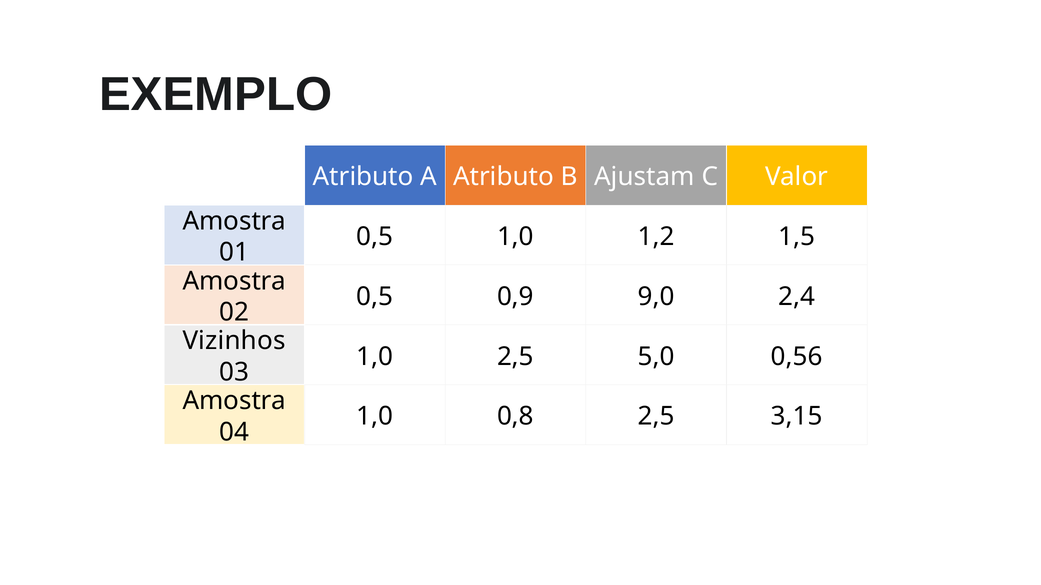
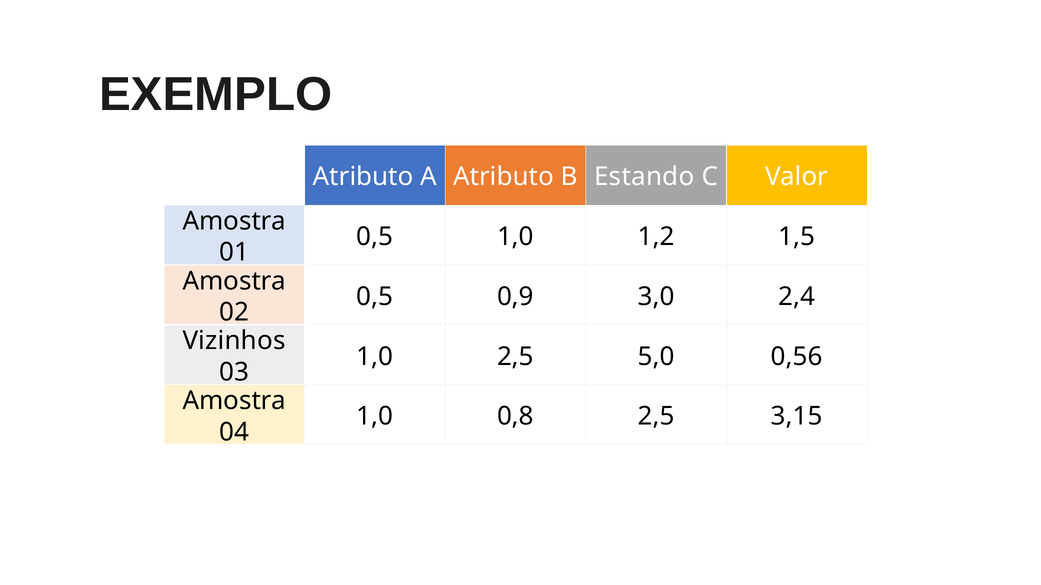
Ajustam: Ajustam -> Estando (644, 177)
9,0: 9,0 -> 3,0 (656, 297)
